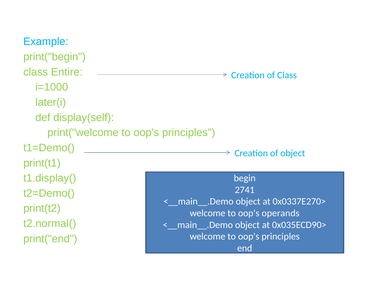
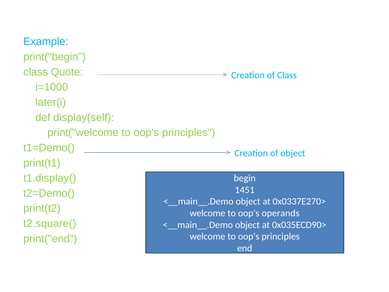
Entire: Entire -> Quote (67, 72)
2741: 2741 -> 1451 (245, 190)
t2.normal(: t2.normal( -> t2.square( (50, 223)
